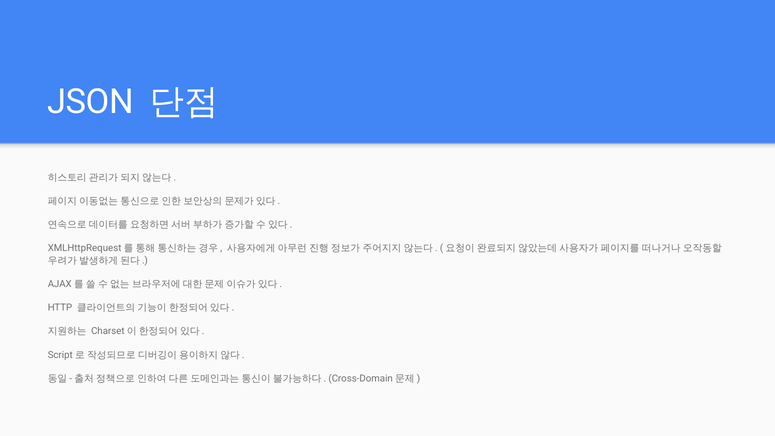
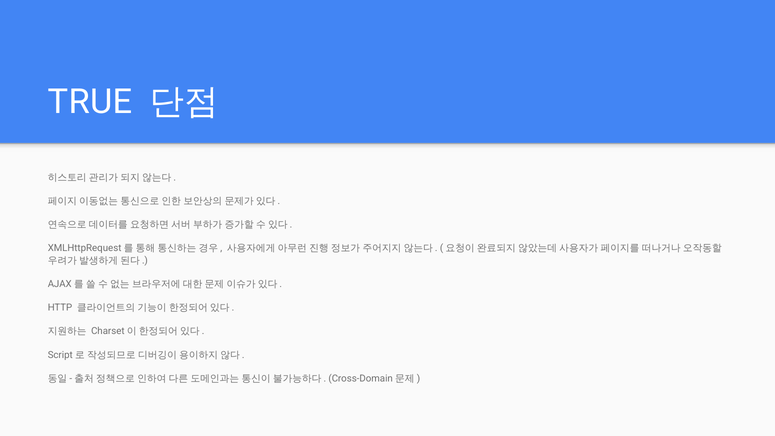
JSON: JSON -> TRUE (90, 102)
